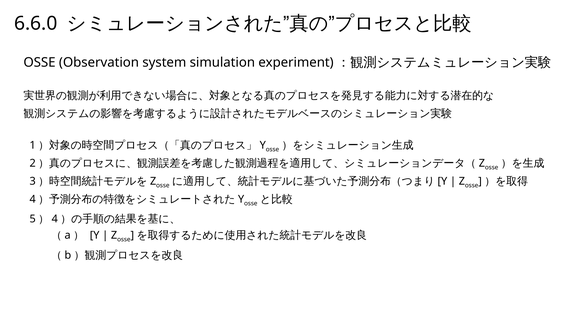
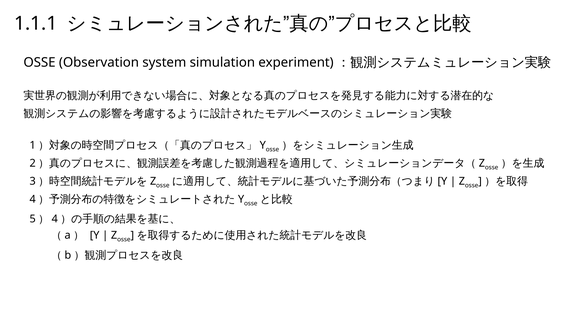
6.6.0: 6.6.0 -> 1.1.1 (36, 23)
